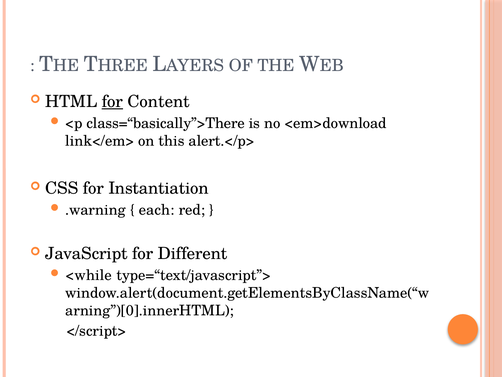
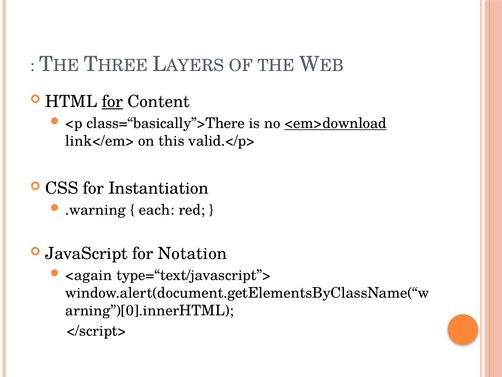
<em>download underline: none -> present (336, 123)
alert.</p>: alert.</p> -> valid.</p> (222, 141)
Different: Different -> Notation (192, 253)
<while: <while -> <again (89, 275)
